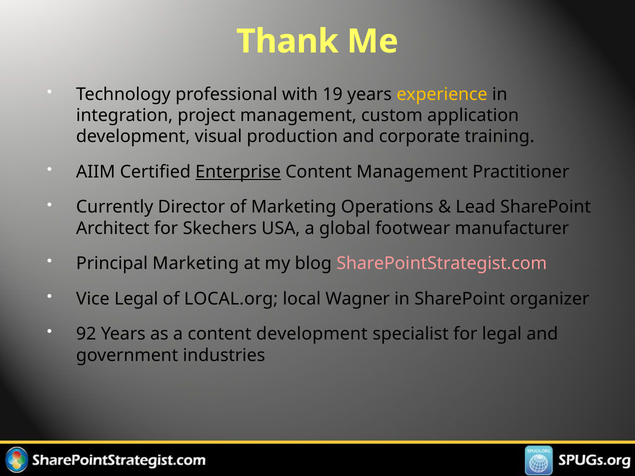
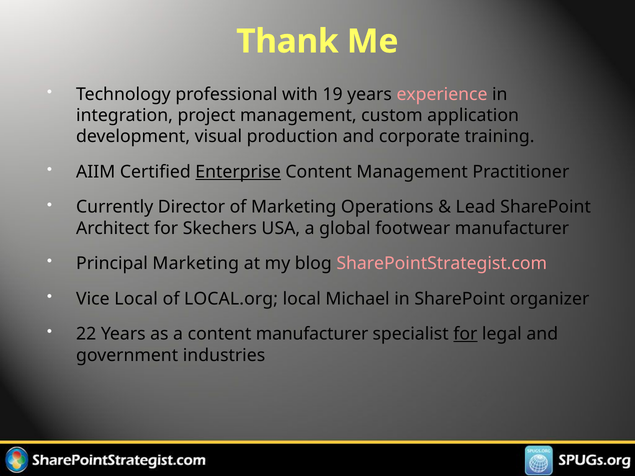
experience colour: yellow -> pink (442, 94)
Vice Legal: Legal -> Local (136, 299)
Wagner: Wagner -> Michael (358, 299)
92: 92 -> 22 (86, 334)
content development: development -> manufacturer (312, 334)
for underline: none -> present (465, 334)
